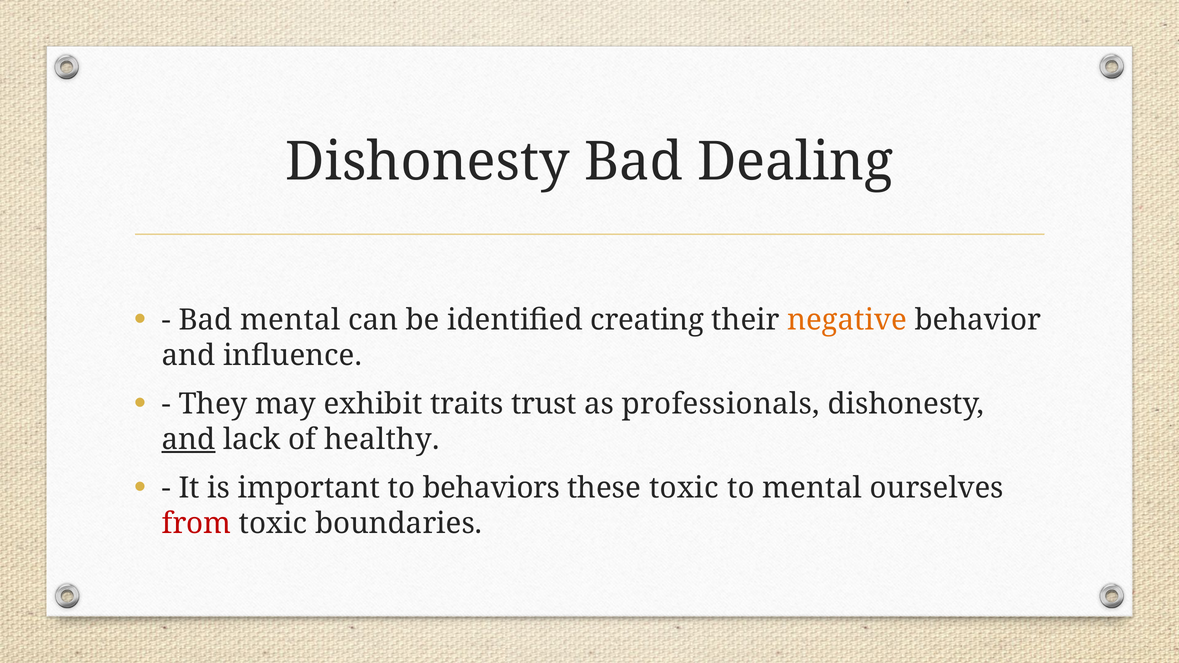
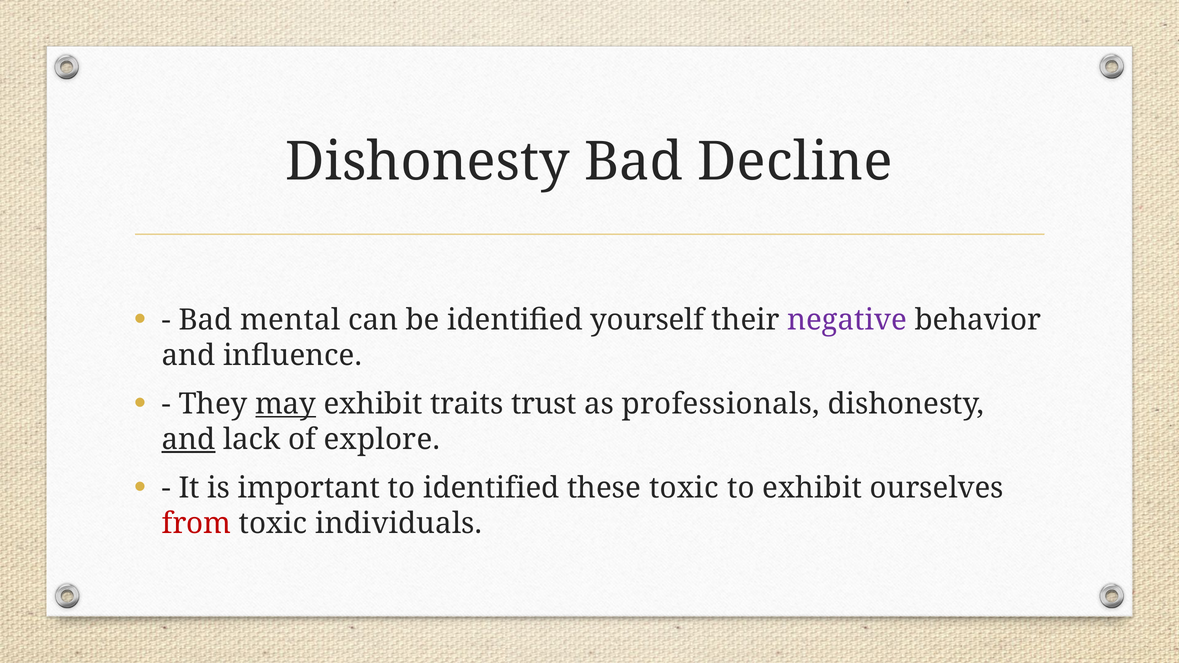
Dealing: Dealing -> Decline (795, 162)
creating: creating -> yourself (647, 320)
negative colour: orange -> purple (847, 320)
may underline: none -> present (286, 404)
healthy: healthy -> explore (382, 439)
to behaviors: behaviors -> identified (491, 488)
to mental: mental -> exhibit (812, 488)
boundaries: boundaries -> individuals (399, 523)
